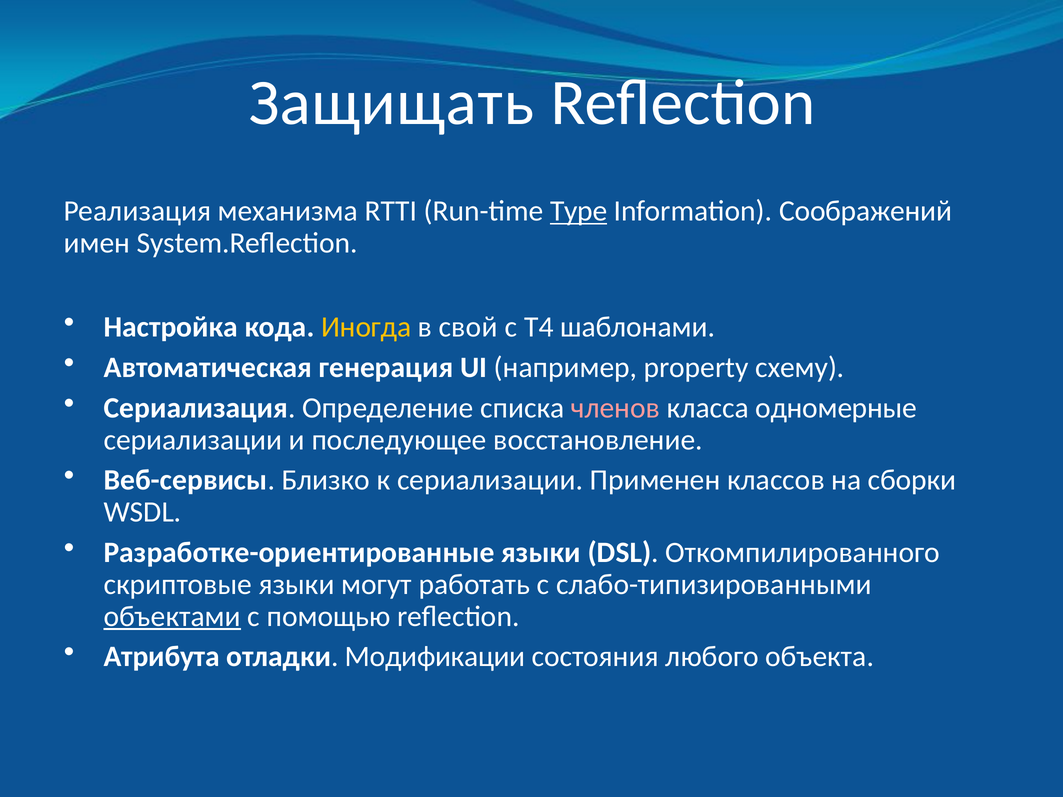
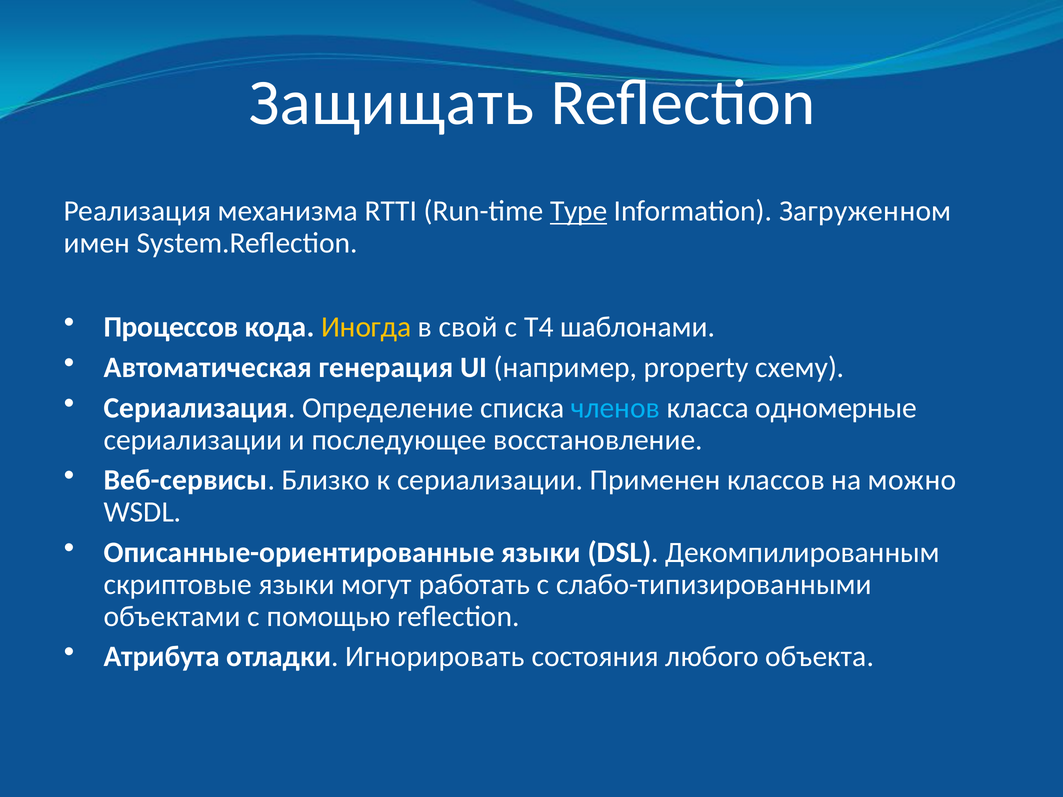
Соображений: Соображений -> Загруженном (865, 211)
Настройка: Настройка -> Процессов (171, 327)
членов colour: pink -> light blue (615, 408)
сборки: сборки -> можно (912, 480)
Разработке-ориентированные: Разработке-ориентированные -> Описанные-ориентированные (299, 553)
Откомпилированного: Откомпилированного -> Декомпилированным (803, 553)
объектами underline: present -> none (172, 616)
Модификации: Модификации -> Игнорировать (435, 657)
